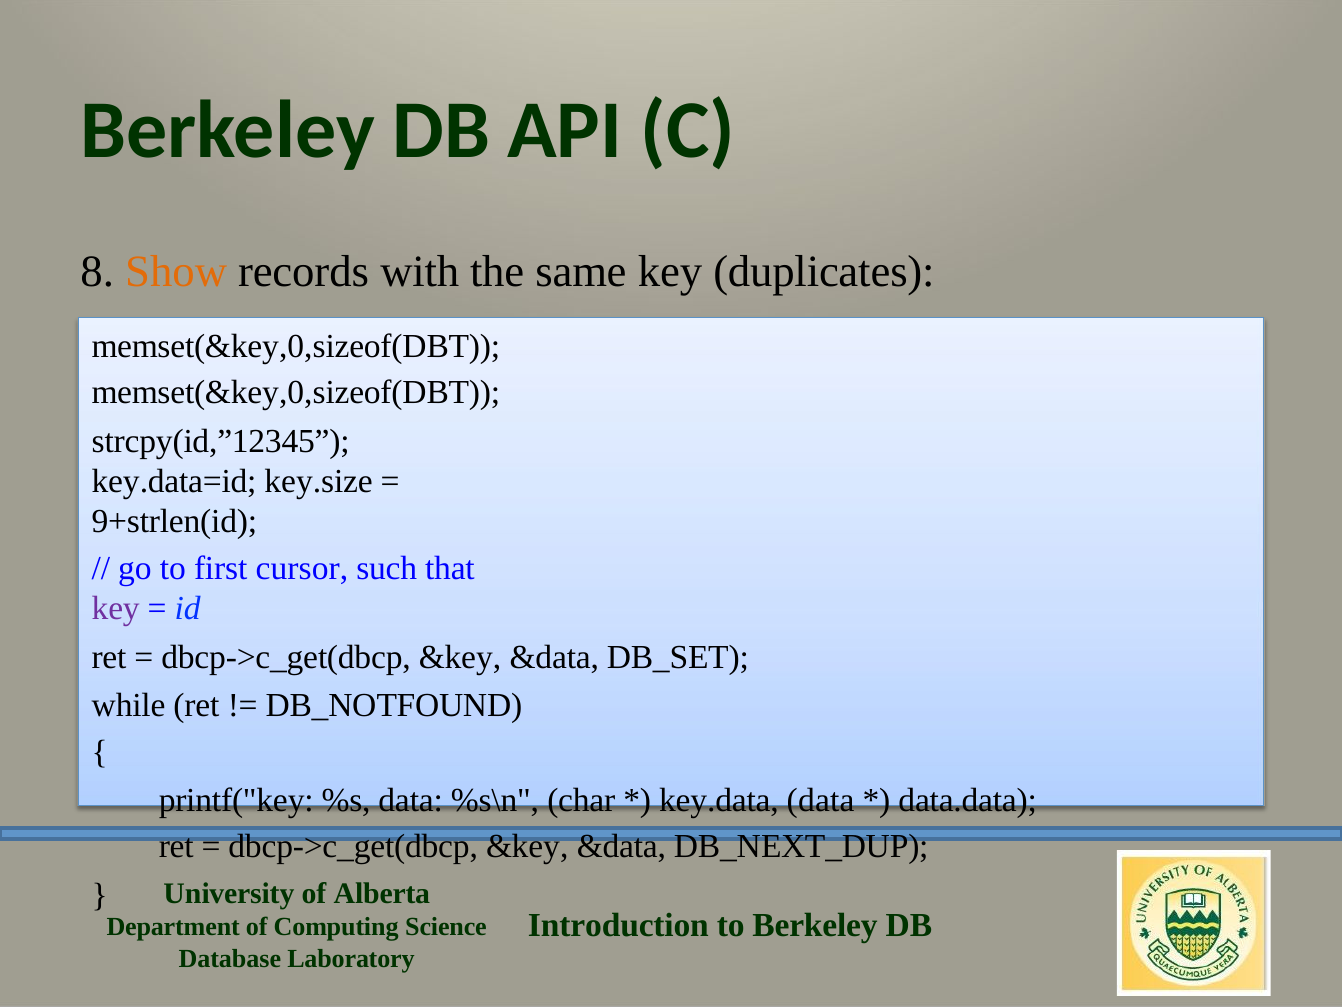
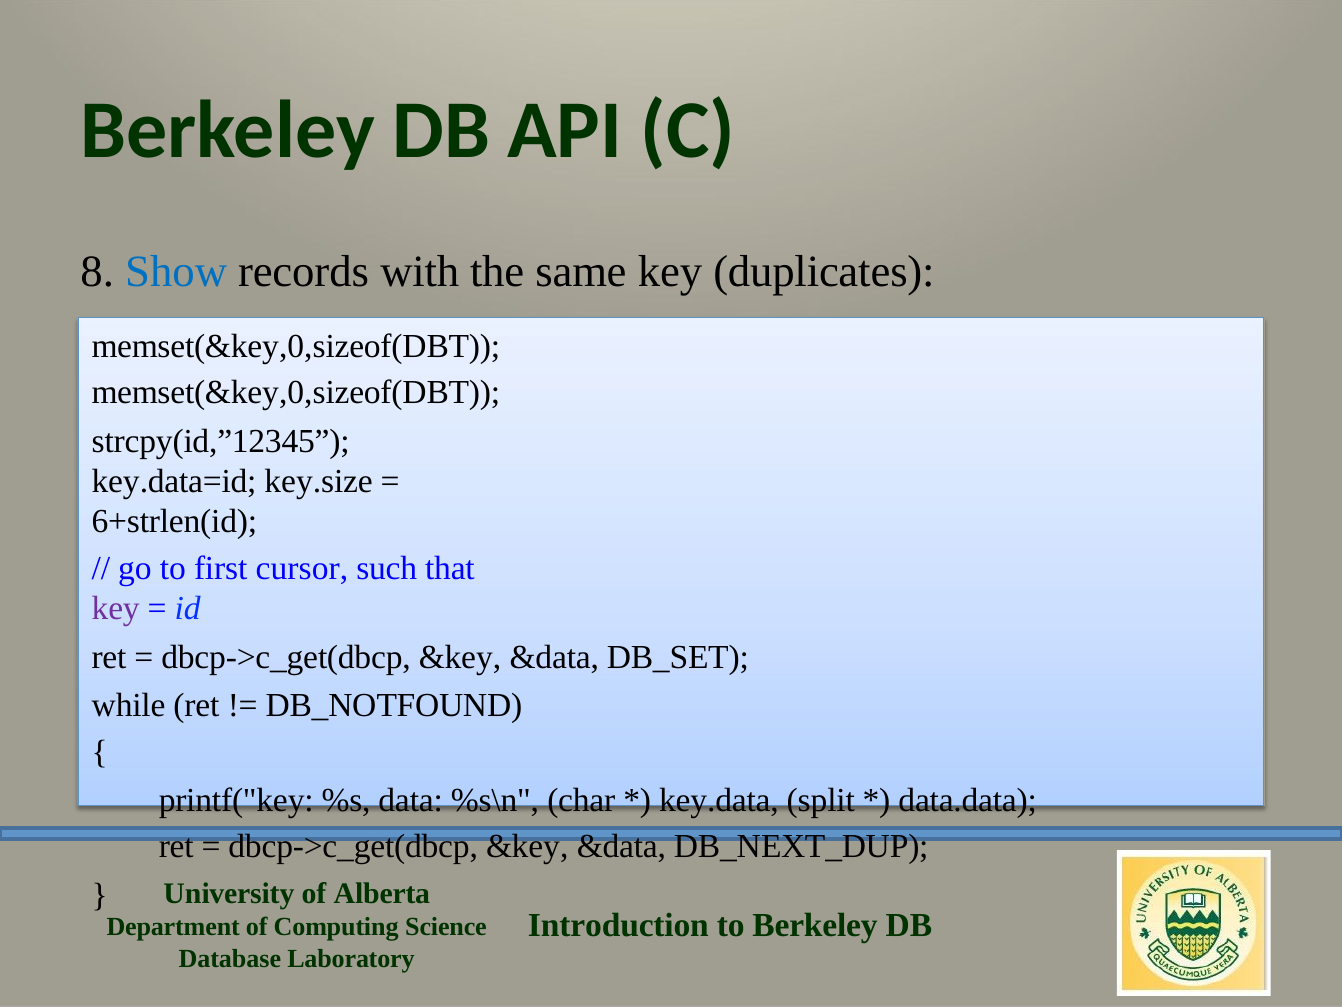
Show colour: orange -> blue (176, 271)
9+strlen(id: 9+strlen(id -> 6+strlen(id (174, 522)
key.data data: data -> split (821, 800)
